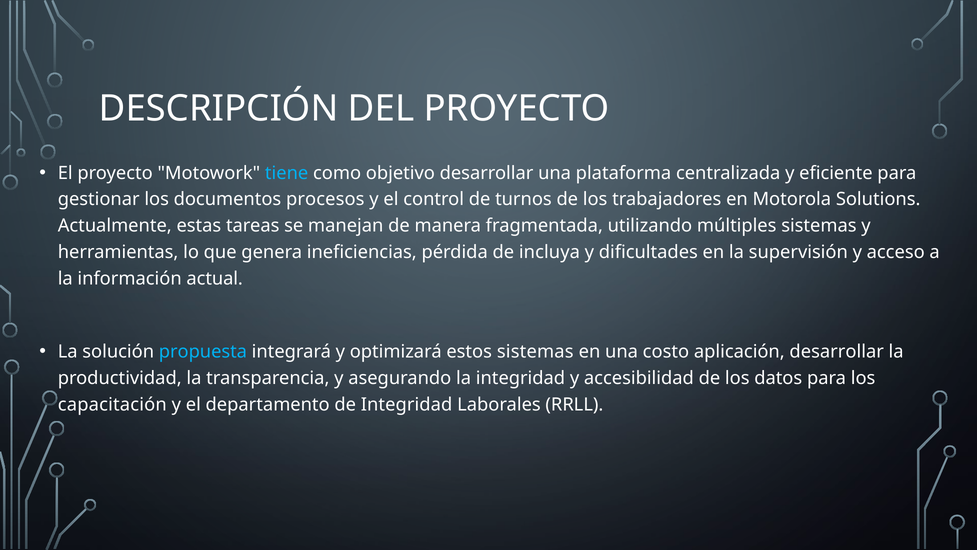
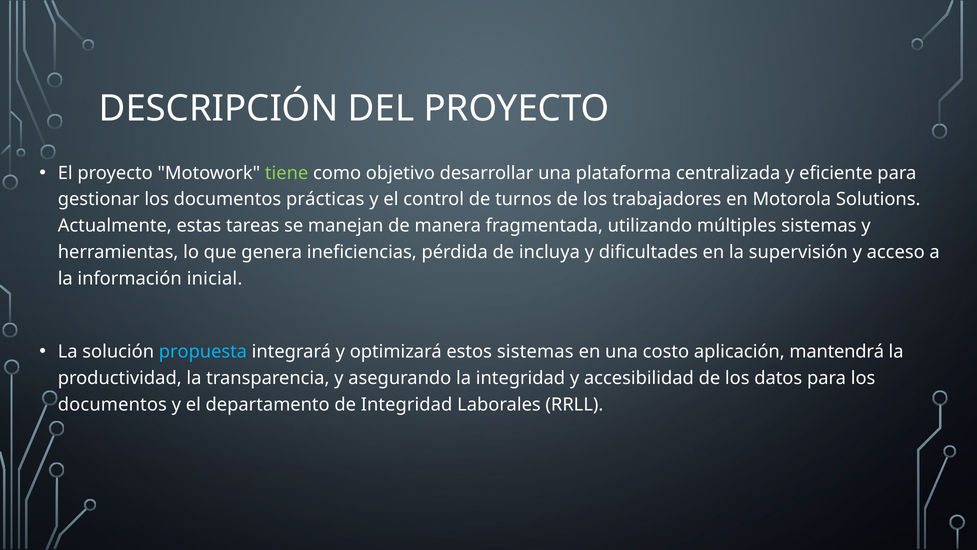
tiene colour: light blue -> light green (287, 173)
procesos: procesos -> prácticas (325, 199)
actual: actual -> inicial (215, 278)
aplicación desarrollar: desarrollar -> mantendrá (837, 351)
capacitación: capacitación -> documentos (112, 404)
